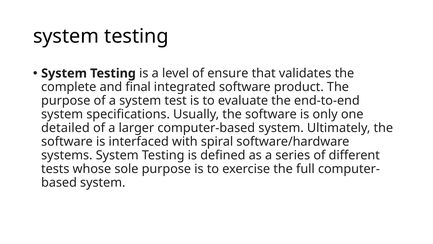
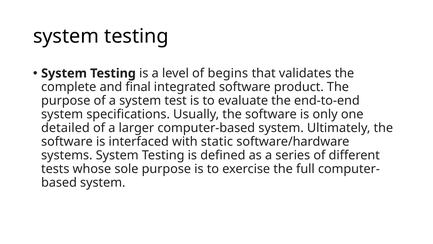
ensure: ensure -> begins (228, 73)
spiral: spiral -> static (217, 141)
